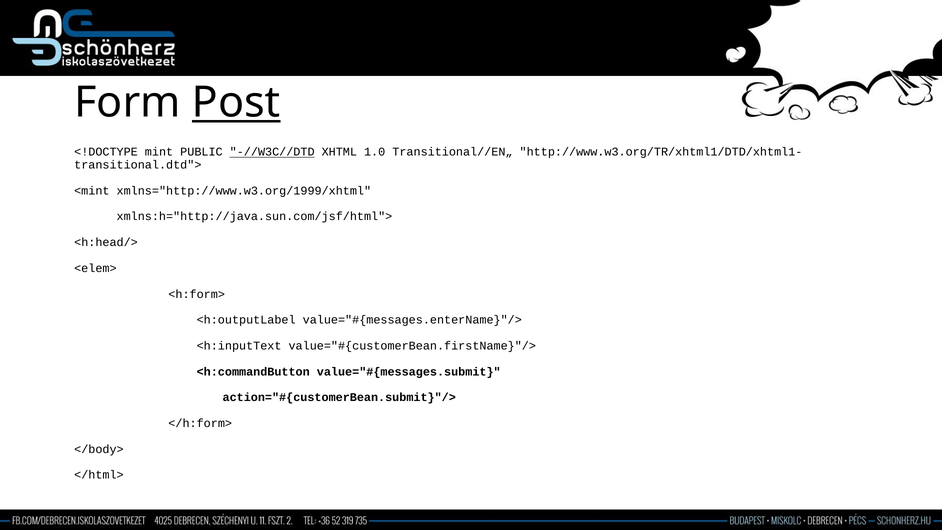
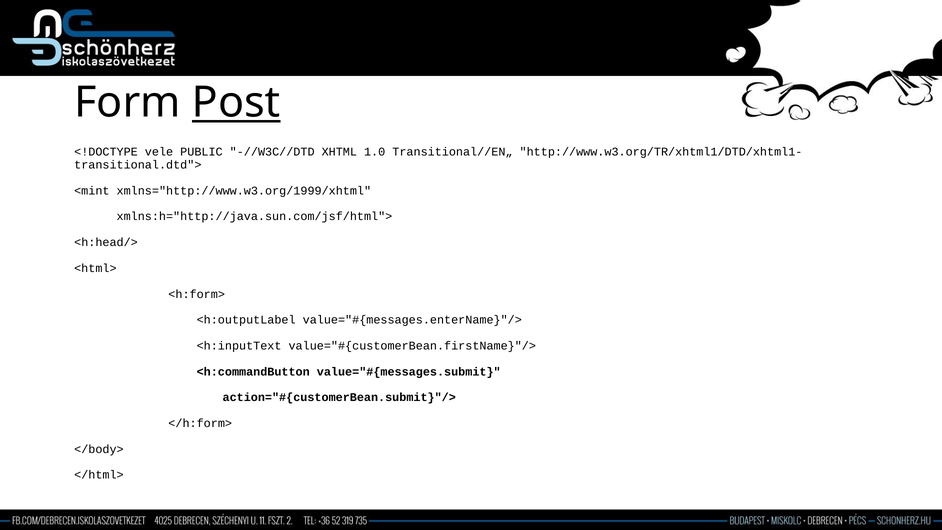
mint: mint -> vele (159, 152)
-//W3C//DTD underline: present -> none (272, 152)
<elem>: <elem> -> <html> (95, 268)
